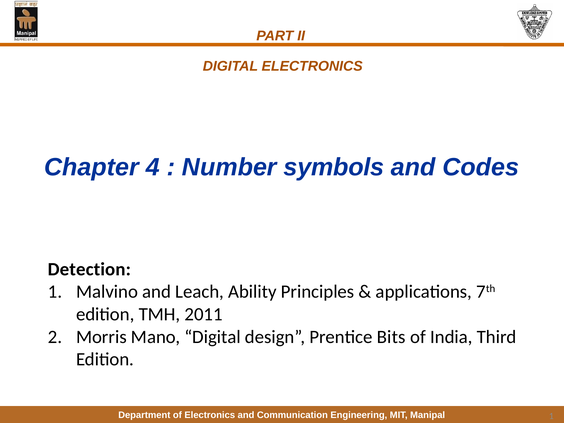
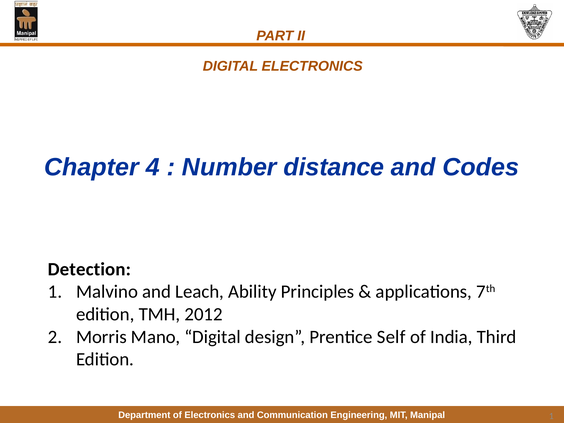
symbols: symbols -> distance (334, 167)
2011: 2011 -> 2012 (204, 314)
Bits: Bits -> Self (391, 337)
